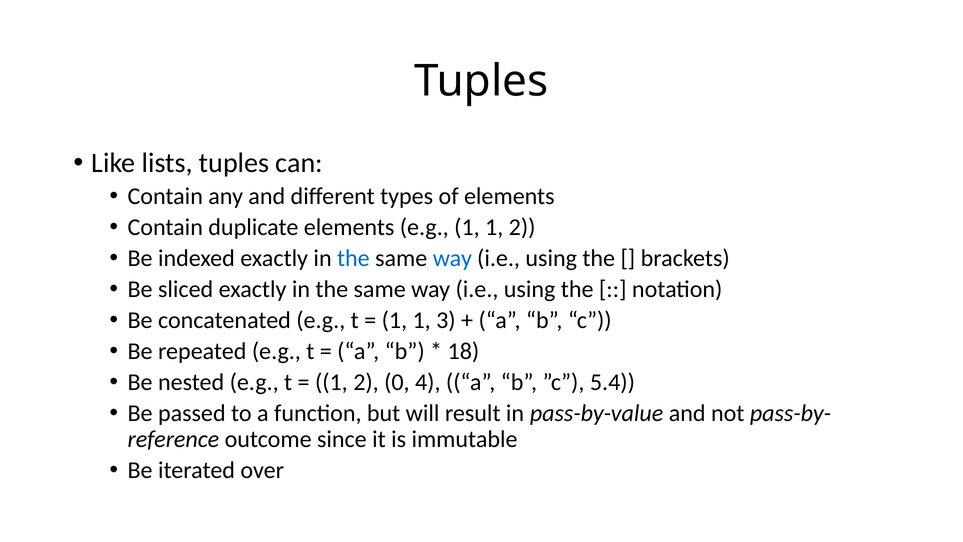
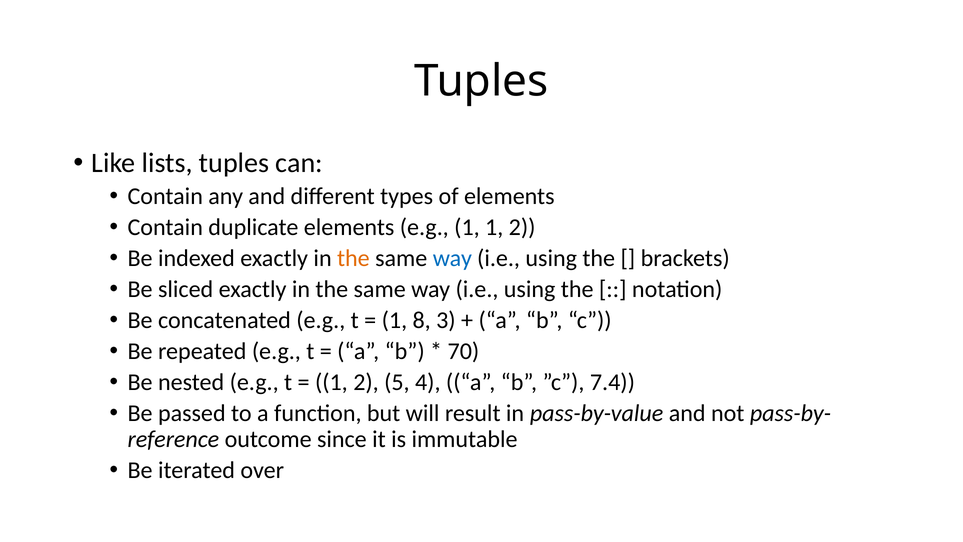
the colour: blue -> orange (353, 258)
1: 1 -> 8 (422, 320)
18: 18 -> 70 (463, 351)
0: 0 -> 5 (397, 382)
5.4: 5.4 -> 7.4 (612, 382)
